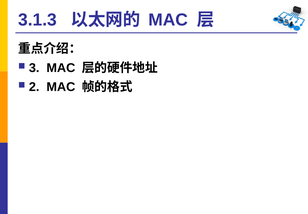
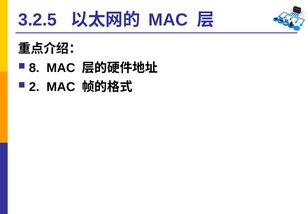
3.1.3: 3.1.3 -> 3.2.5 (38, 20)
3: 3 -> 8 (34, 68)
